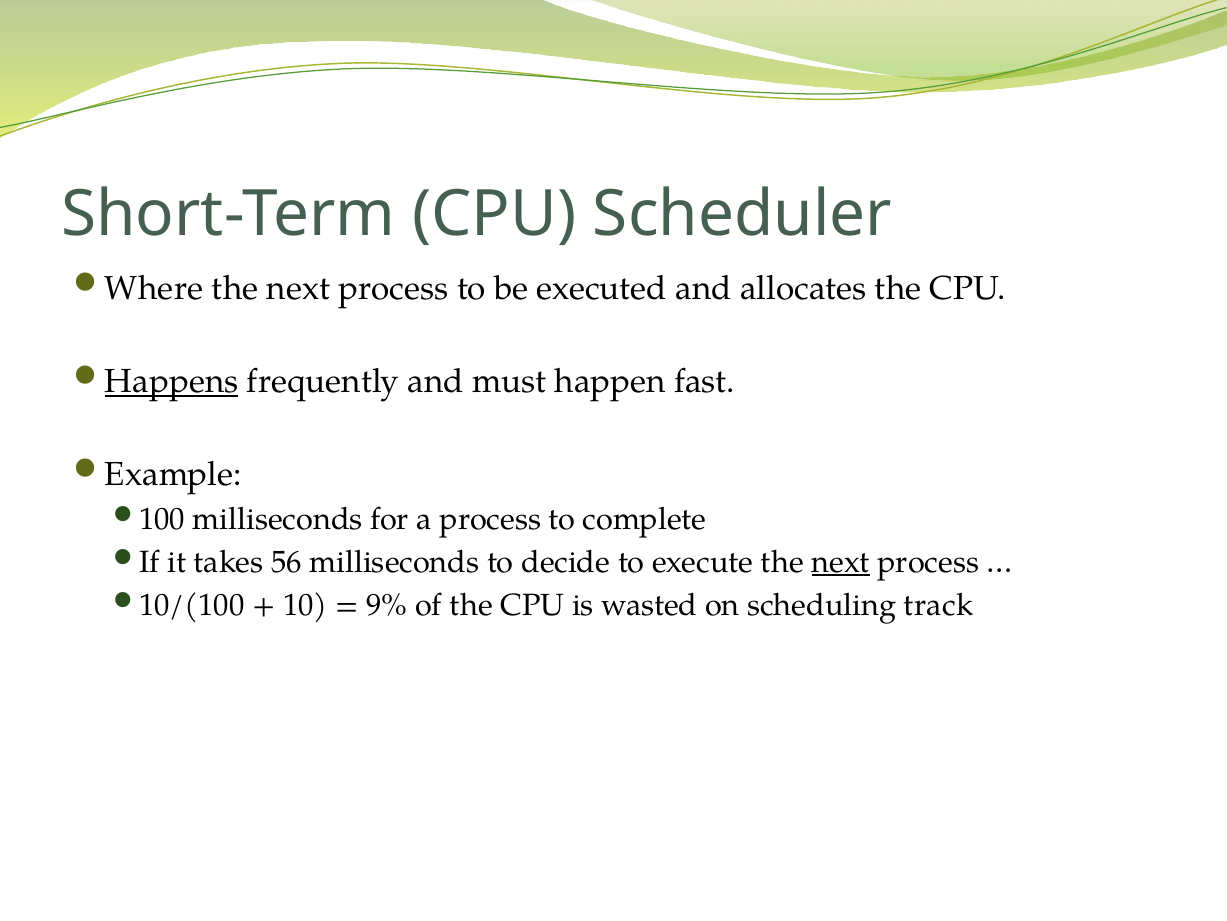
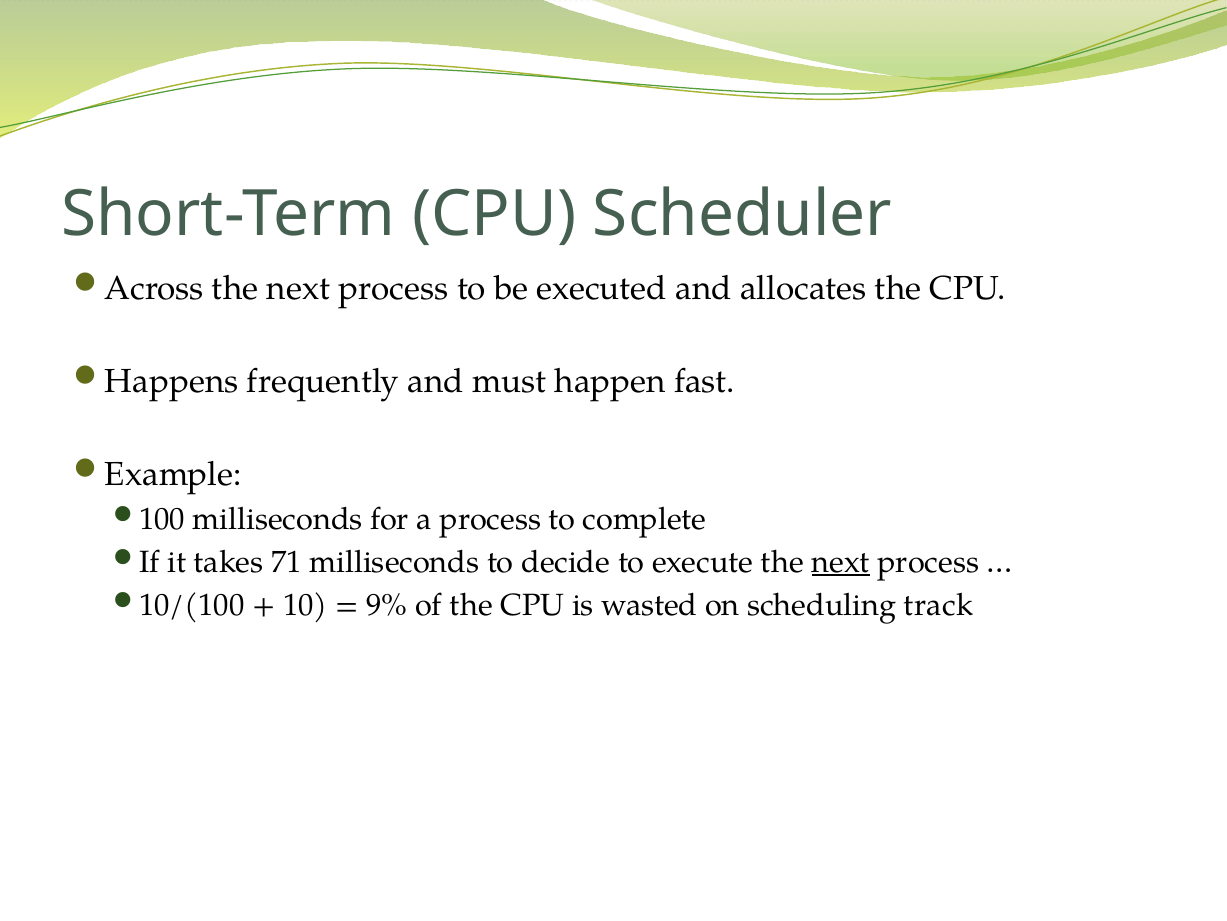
Where: Where -> Across (154, 288)
Happens underline: present -> none (172, 381)
56: 56 -> 71 (286, 562)
